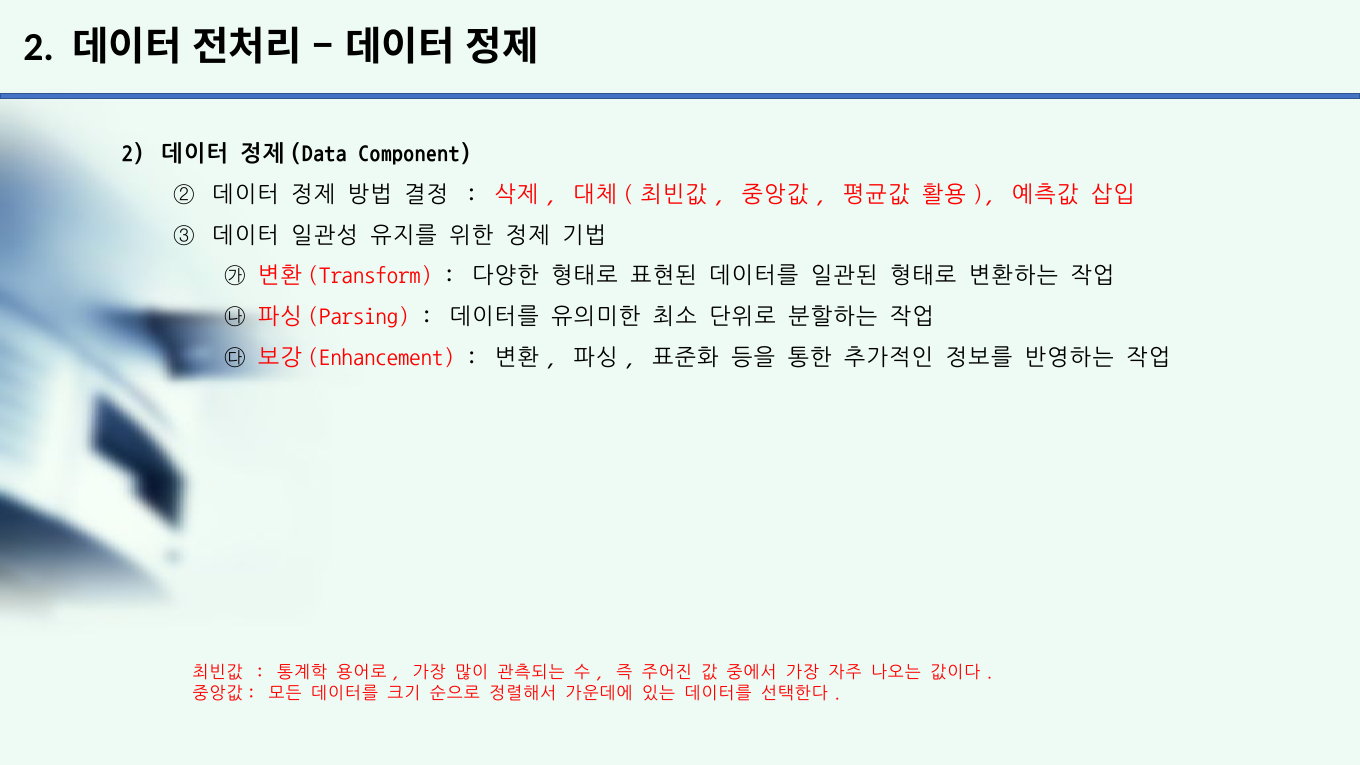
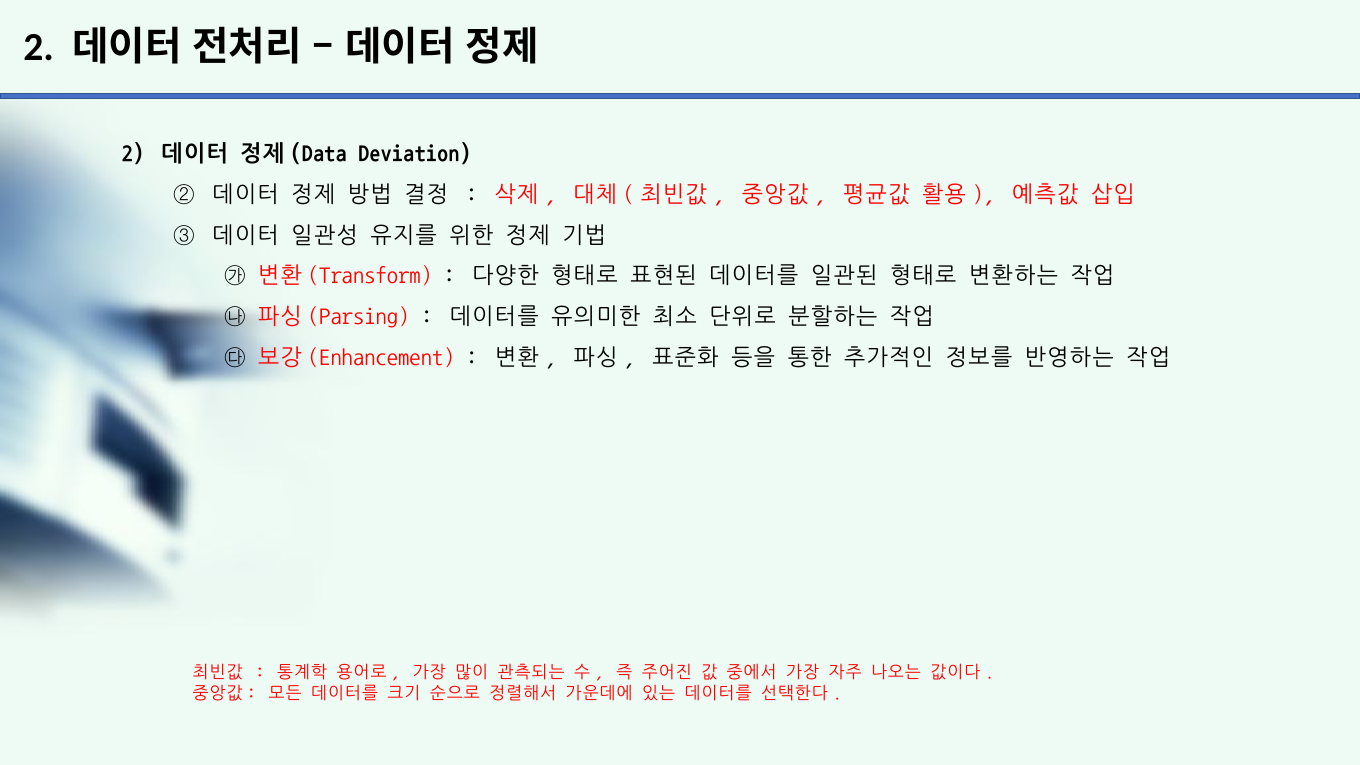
Component: Component -> Deviation (415, 153)
